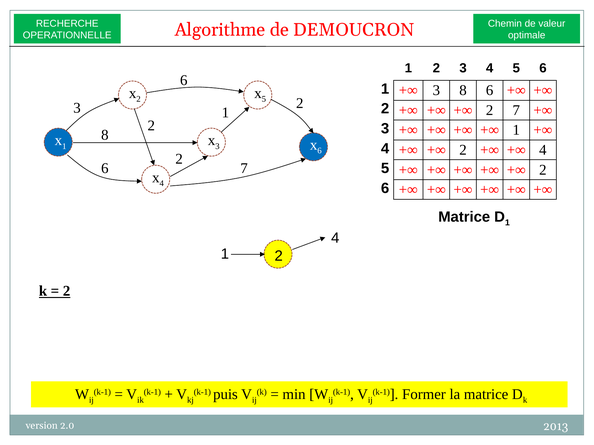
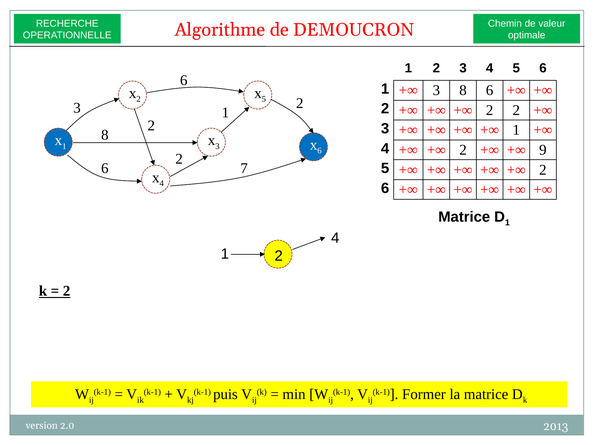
7: 7 -> 2 (516, 110)
4: 4 -> 9 (543, 150)
